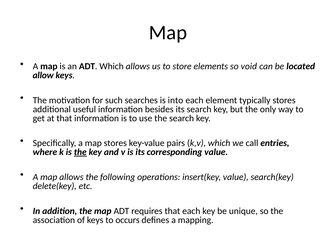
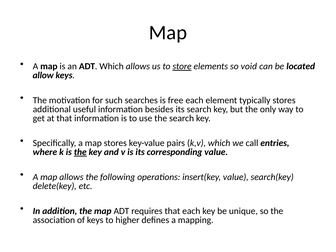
store underline: none -> present (182, 66)
into: into -> free (176, 100)
occurs: occurs -> higher (128, 220)
